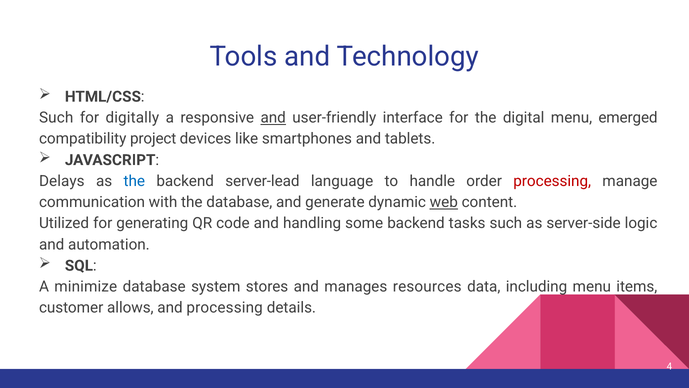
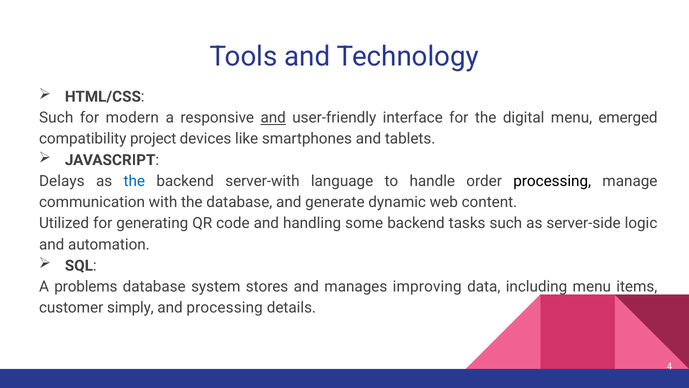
digitally: digitally -> modern (132, 118)
server-lead: server-lead -> server-with (262, 181)
processing colour: red -> black (552, 181)
web underline: present -> none (444, 202)
minimize: minimize -> problems (86, 287)
resources: resources -> improving (427, 287)
allows: allows -> simply (130, 308)
